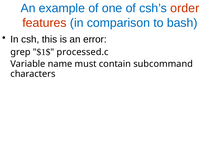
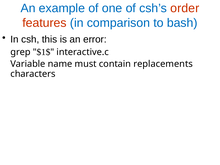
processed.c: processed.c -> interactive.c (83, 52)
subcommand: subcommand -> replacements (163, 64)
